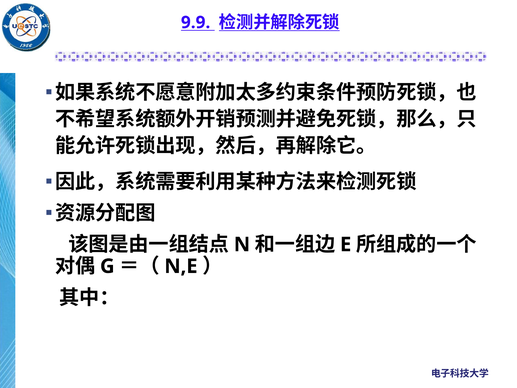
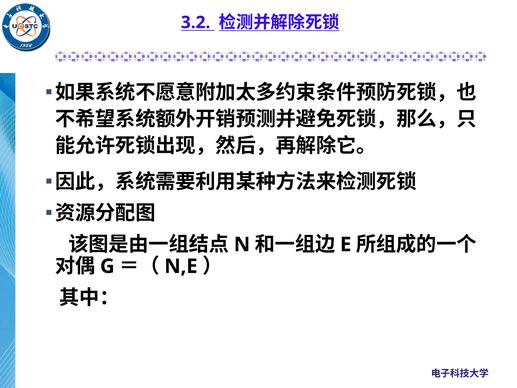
9.9: 9.9 -> 3.2 (196, 22)
